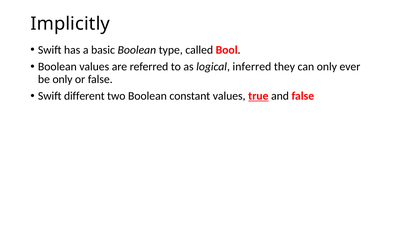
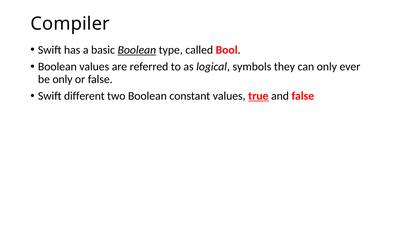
Implicitly: Implicitly -> Compiler (70, 24)
Boolean underline: none -> present (137, 50)
inferred: inferred -> symbols (252, 67)
